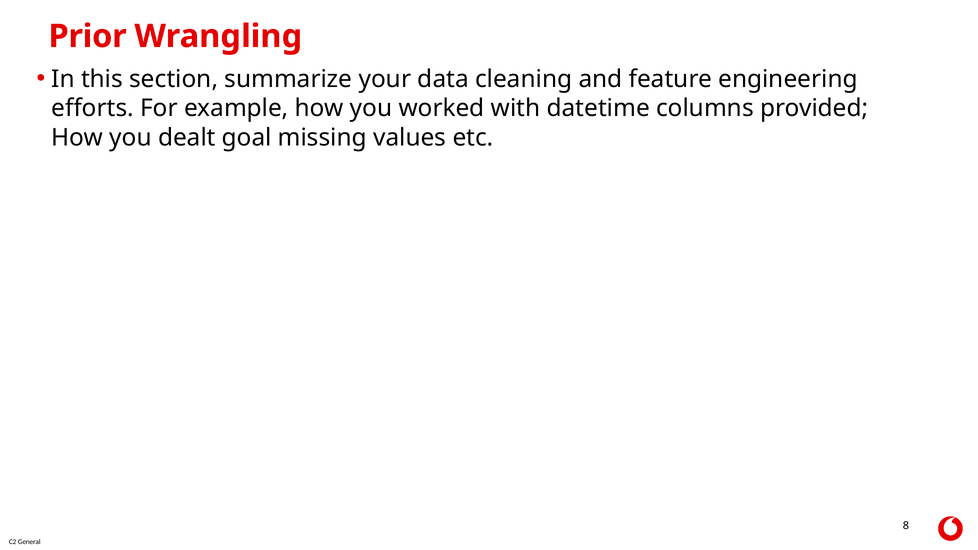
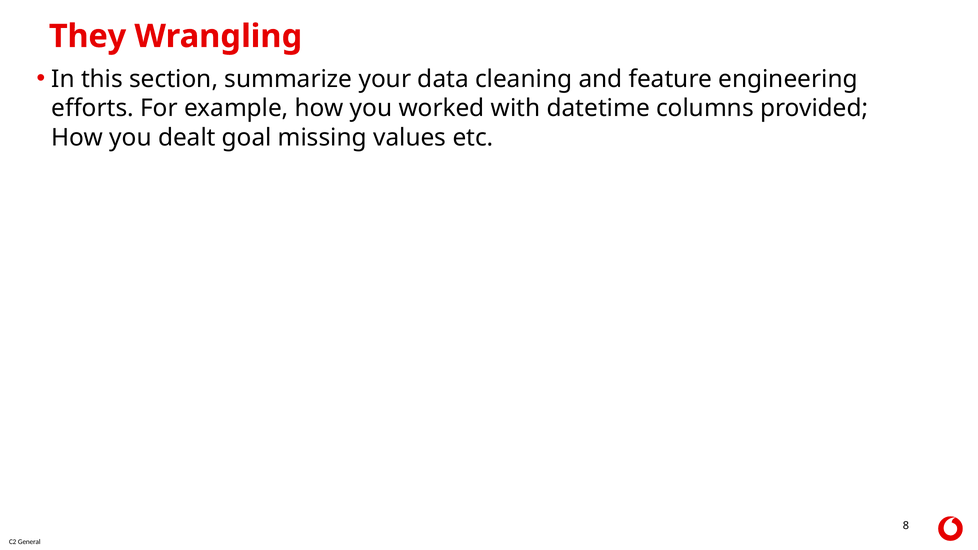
Prior: Prior -> They (88, 36)
